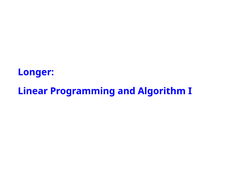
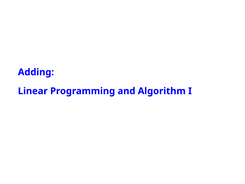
Longer: Longer -> Adding (36, 72)
